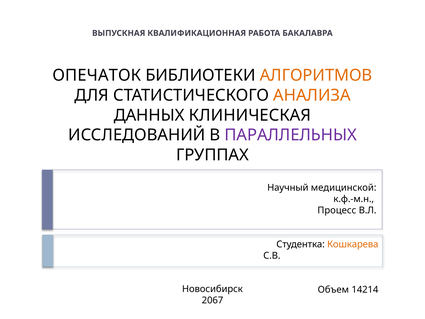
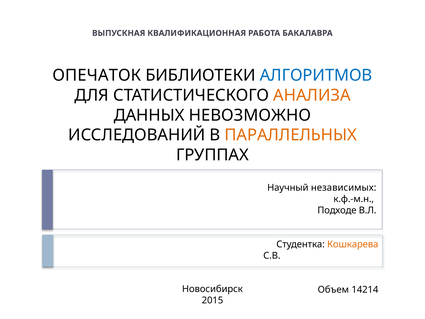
АЛГОРИТМОВ colour: orange -> blue (316, 75)
КЛИНИЧЕСКАЯ: КЛИНИЧЕСКАЯ -> НЕВОЗМОЖНО (250, 115)
ПАРАЛЛЕЛЬНЫХ colour: purple -> orange (291, 135)
медицинской: медицинской -> независимых (344, 188)
Процесс: Процесс -> Подходе (337, 210)
2067: 2067 -> 2015 (212, 300)
